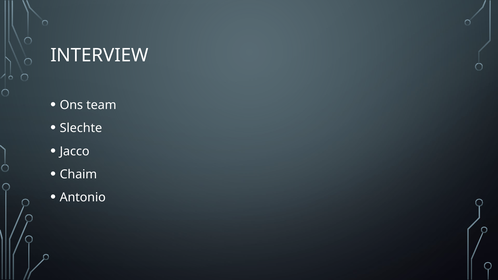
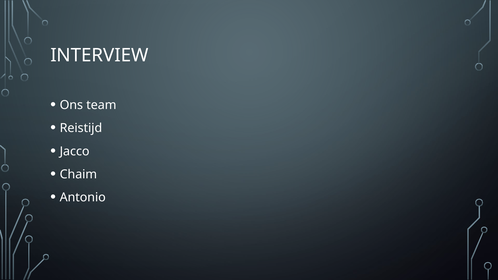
Slechte: Slechte -> Reistijd (81, 128)
